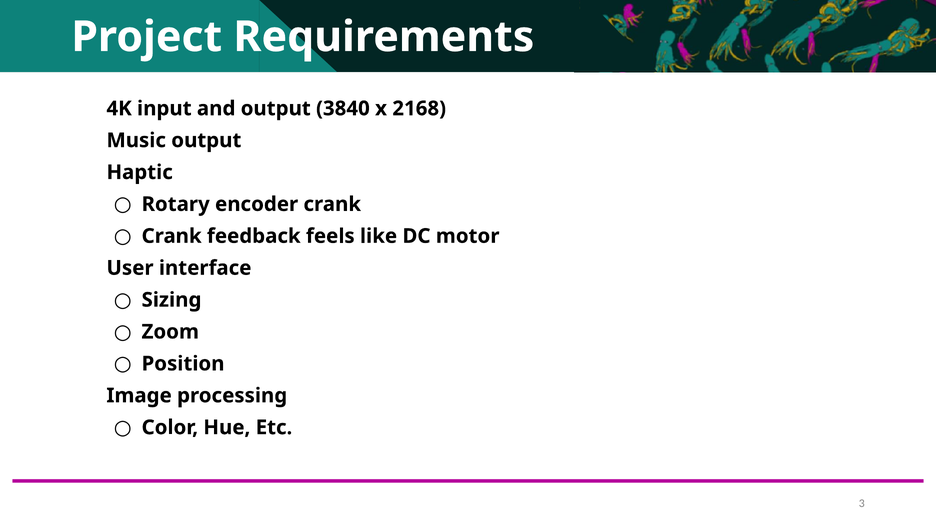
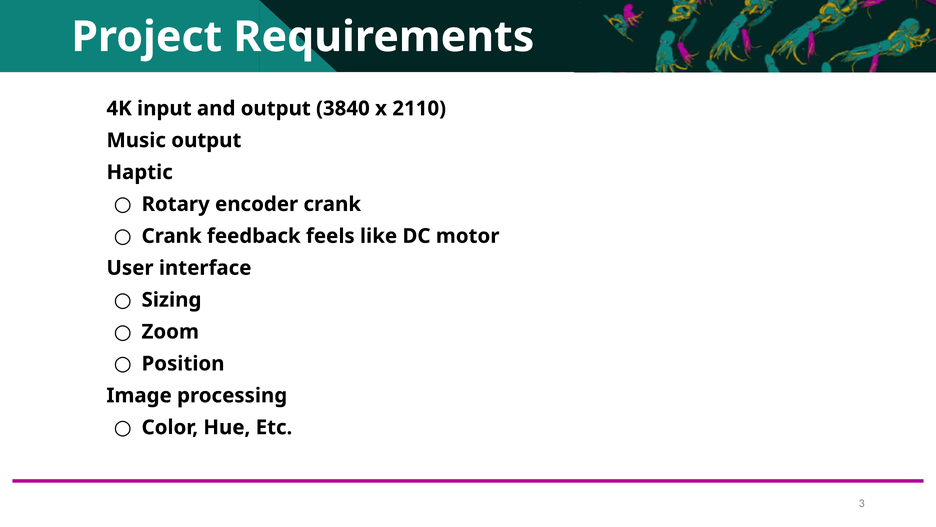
2168: 2168 -> 2110 (419, 108)
